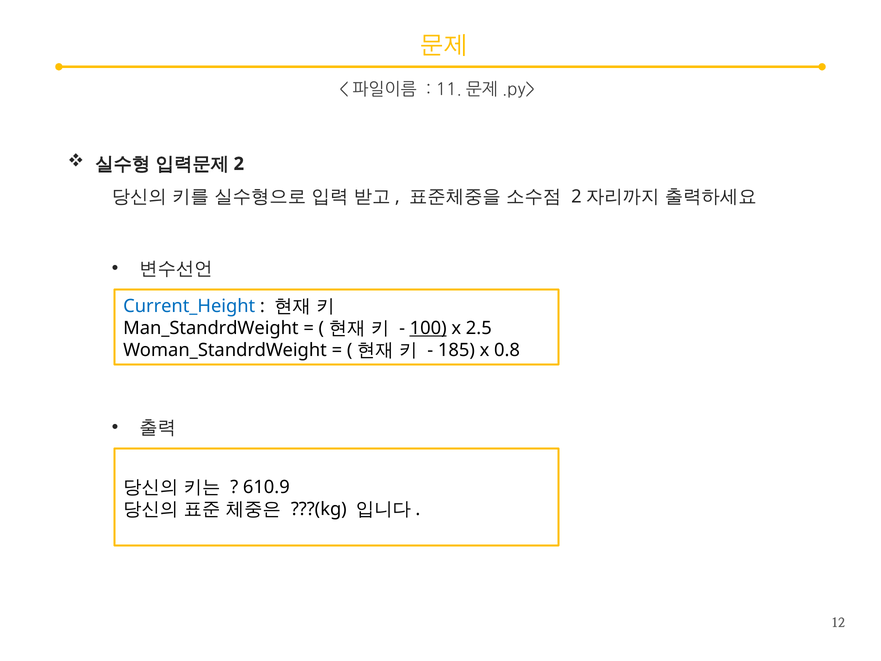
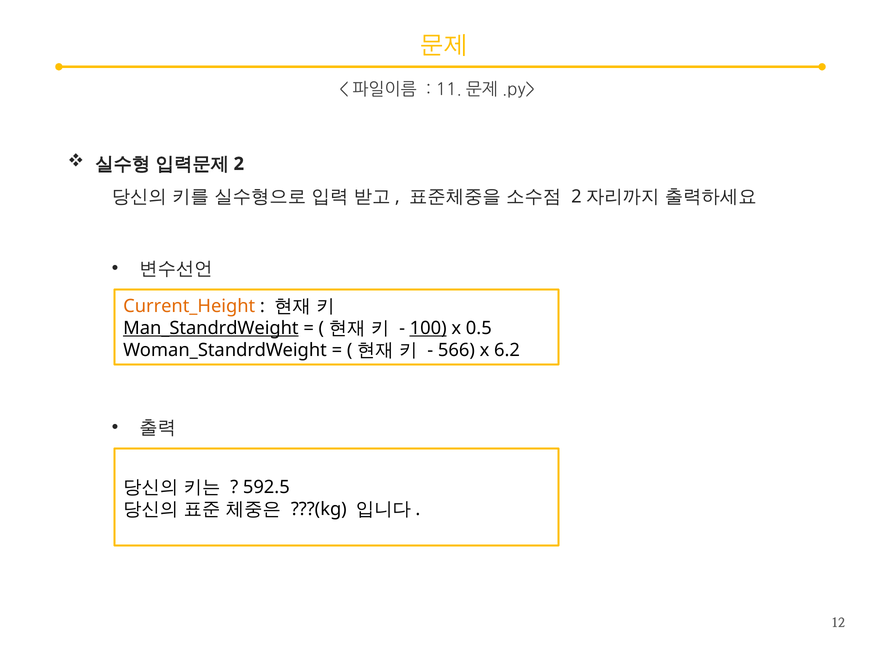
Current_Height colour: blue -> orange (189, 306)
Man_StandrdWeight underline: none -> present (211, 328)
2.5: 2.5 -> 0.5 (479, 328)
185: 185 -> 566 (456, 350)
0.8: 0.8 -> 6.2 (507, 350)
610.9: 610.9 -> 592.5 (266, 487)
